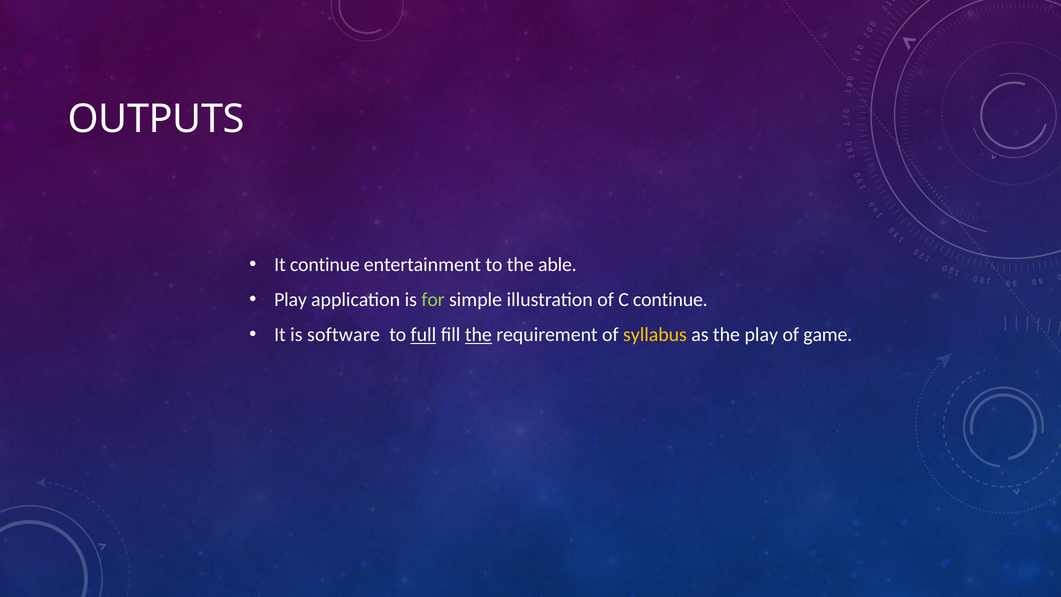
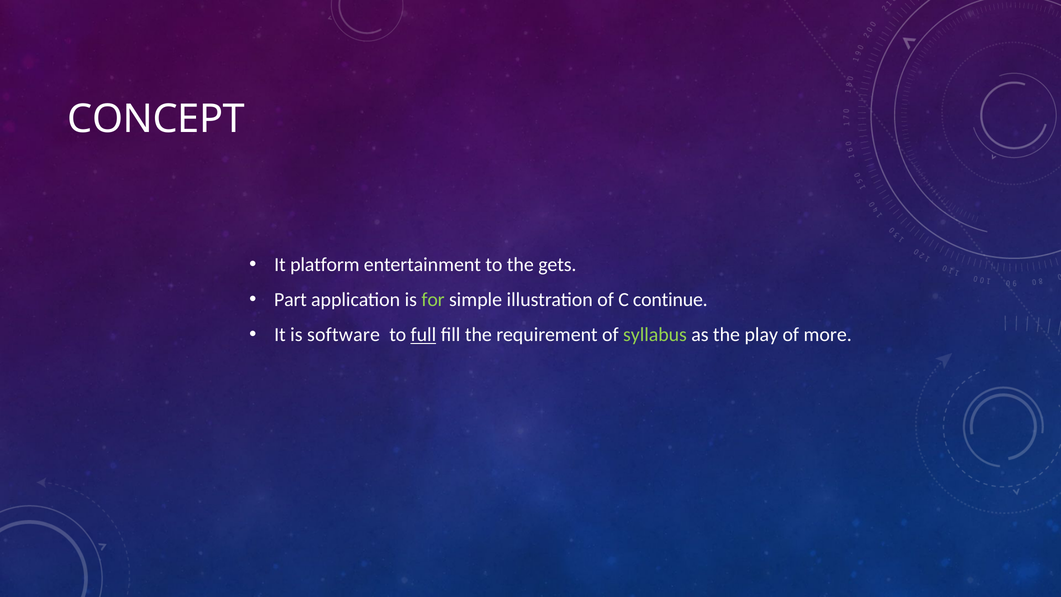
OUTPUTS: OUTPUTS -> CONCEPT (156, 119)
It continue: continue -> platform (325, 265)
able: able -> gets (557, 265)
Play: Play -> Part (290, 300)
the underline: present -> none (478, 335)
syllabus colour: yellow -> light green (655, 335)
game: game -> more (828, 335)
